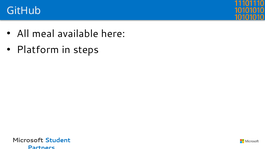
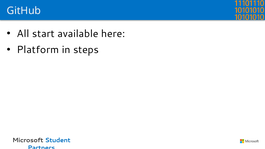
meal: meal -> start (43, 34)
